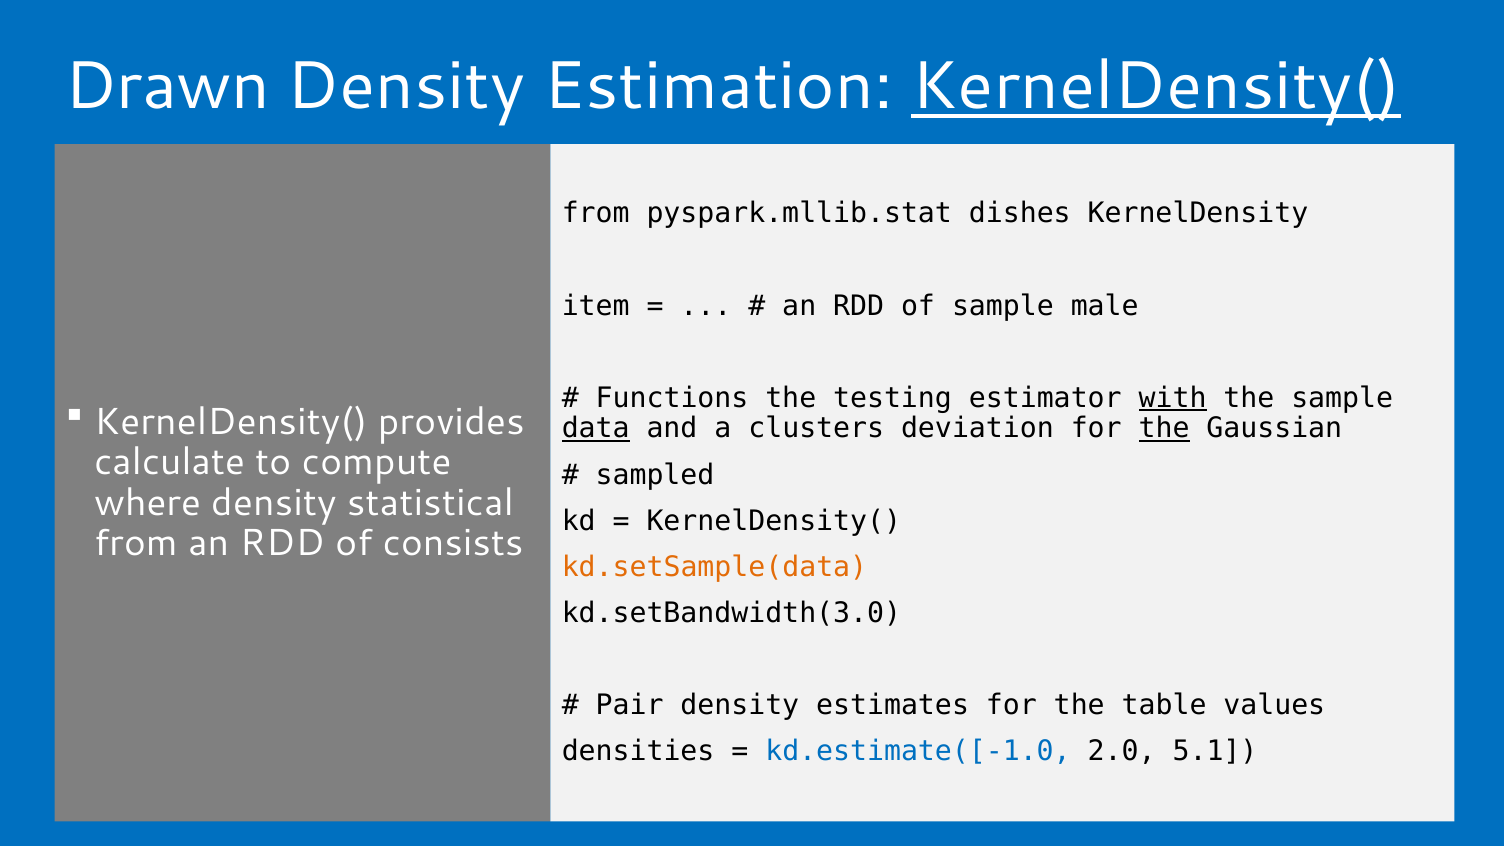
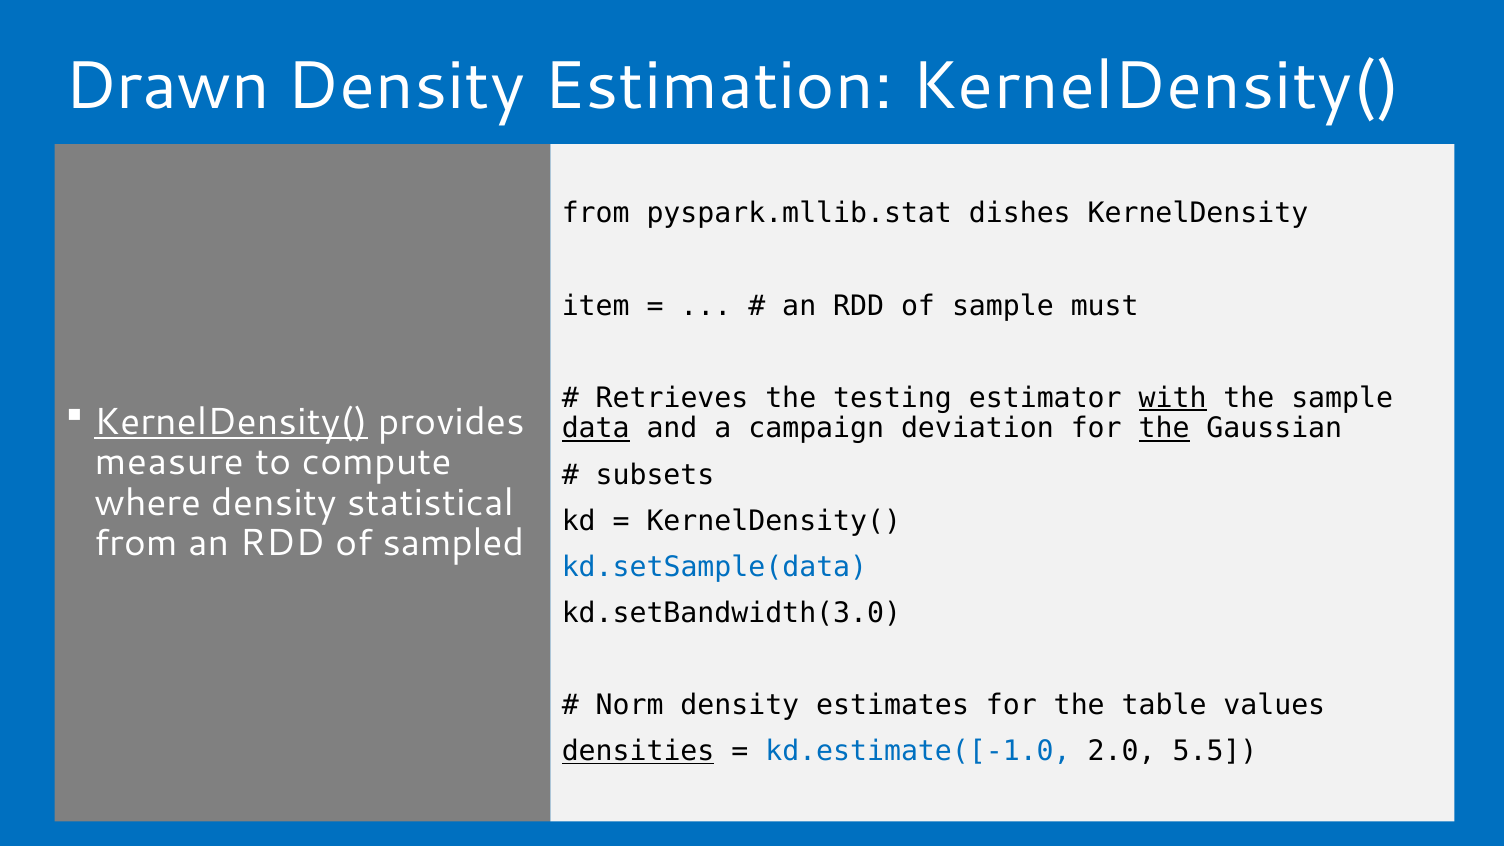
KernelDensity( underline: present -> none (1156, 87)
male: male -> must (1105, 306)
Functions: Functions -> Retrieves (672, 398)
KernelDensity( underline: none -> present (231, 422)
clusters: clusters -> campaign (816, 429)
calculate: calculate -> measure (169, 462)
sampled: sampled -> subsets (655, 475)
consists: consists -> sampled (453, 543)
kd.setSample(data colour: orange -> blue (714, 567)
Pair: Pair -> Norm (630, 705)
densities underline: none -> present (638, 752)
5.1: 5.1 -> 5.5 (1215, 752)
